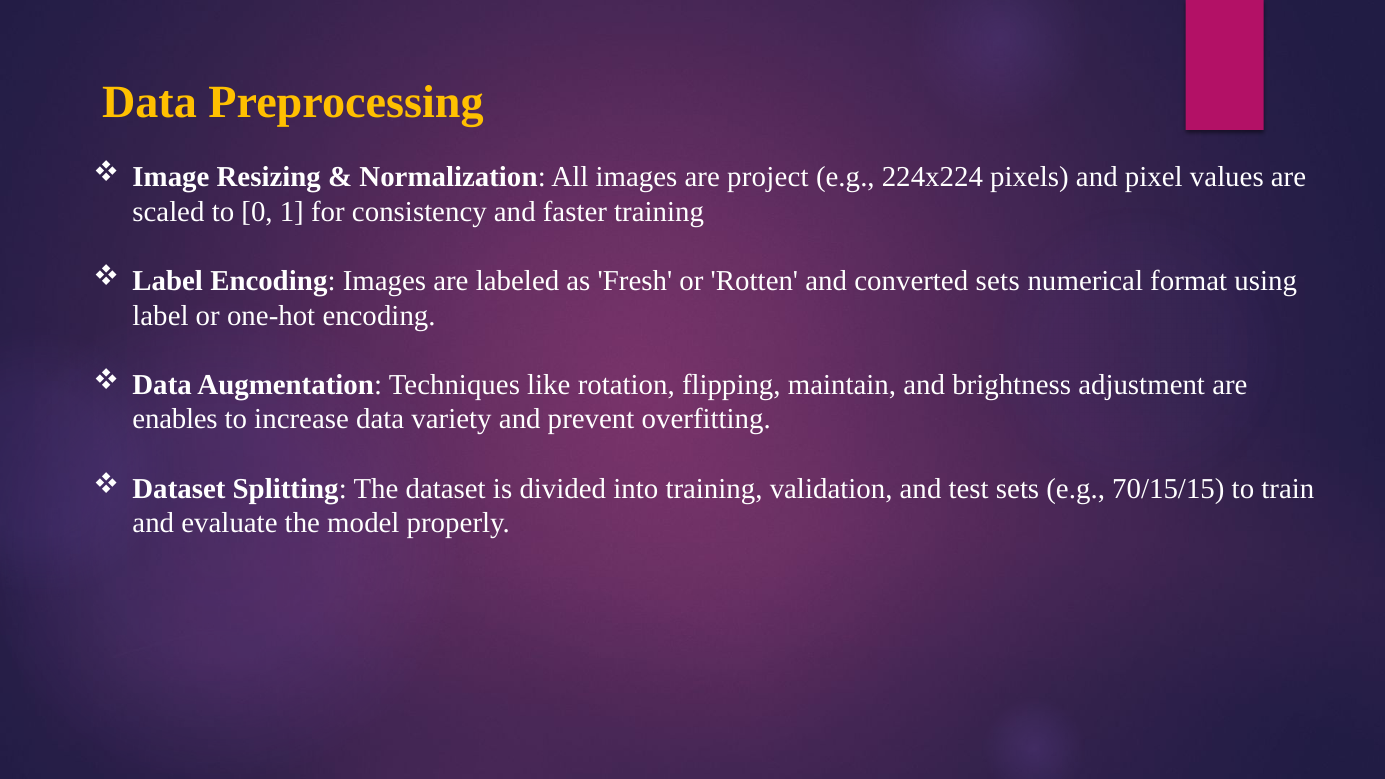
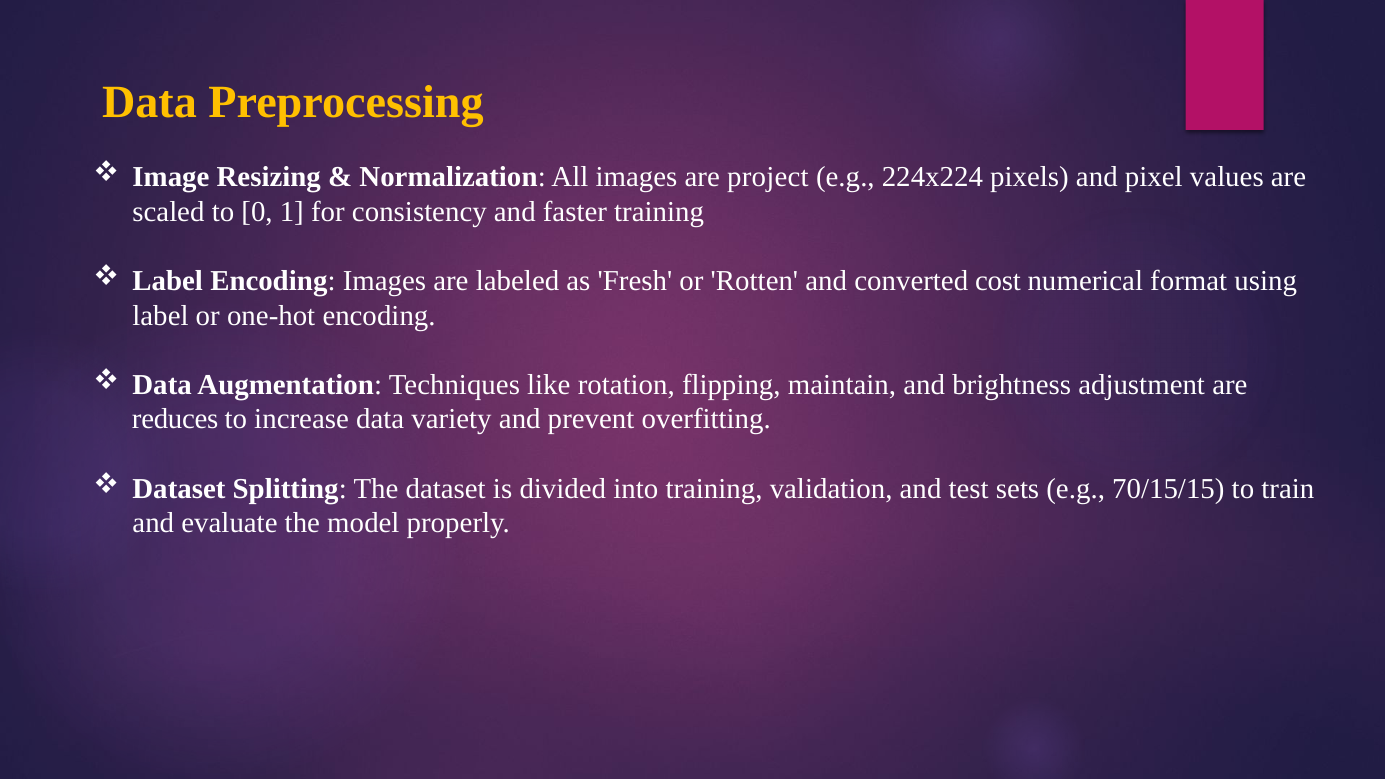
converted sets: sets -> cost (998, 281)
enables: enables -> reduces (175, 419)
